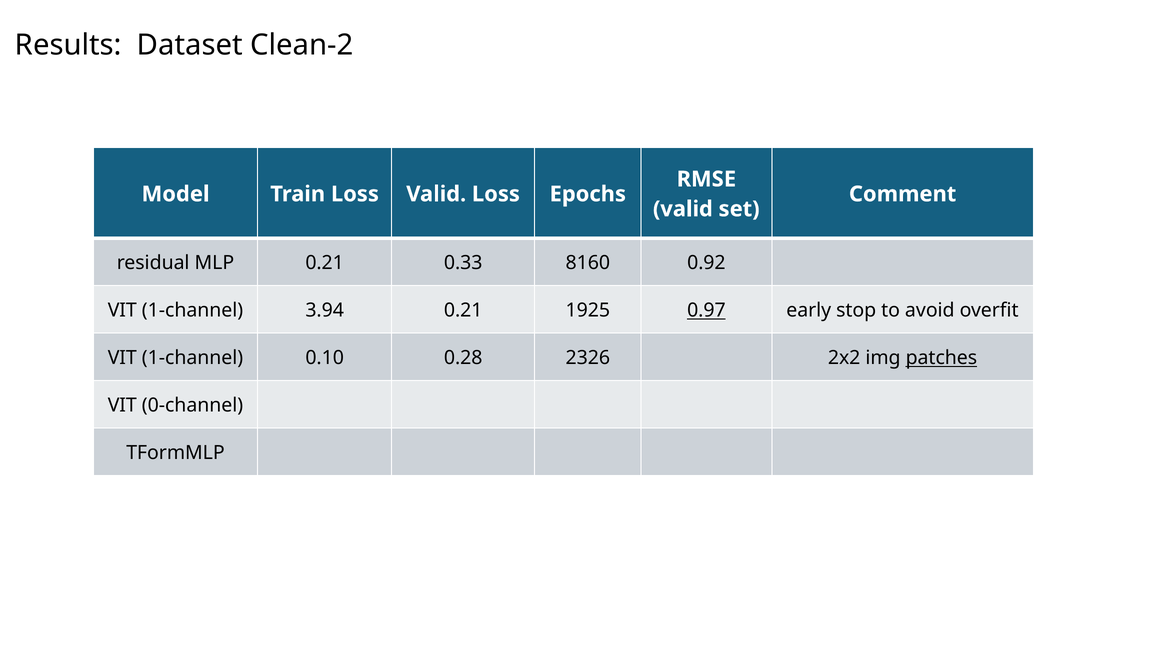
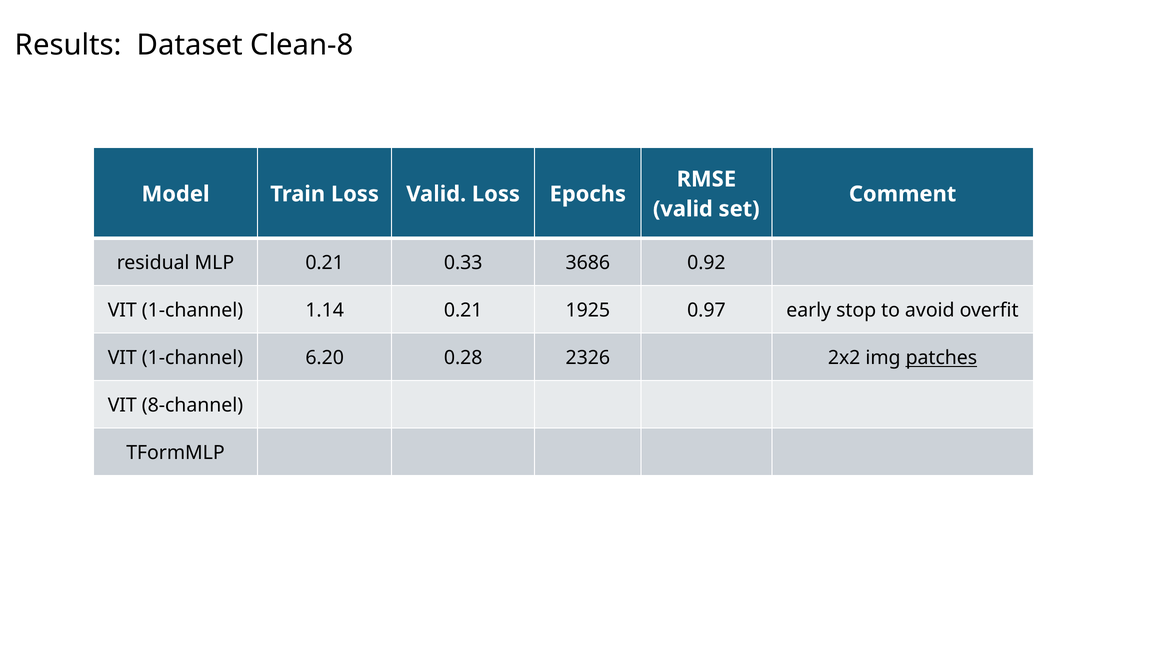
Clean-2: Clean-2 -> Clean-8 (302, 45)
8160: 8160 -> 3686 (588, 263)
3.94: 3.94 -> 1.14 (325, 310)
0.97 underline: present -> none (706, 310)
0.10: 0.10 -> 6.20 (325, 358)
0-channel: 0-channel -> 8-channel (193, 405)
